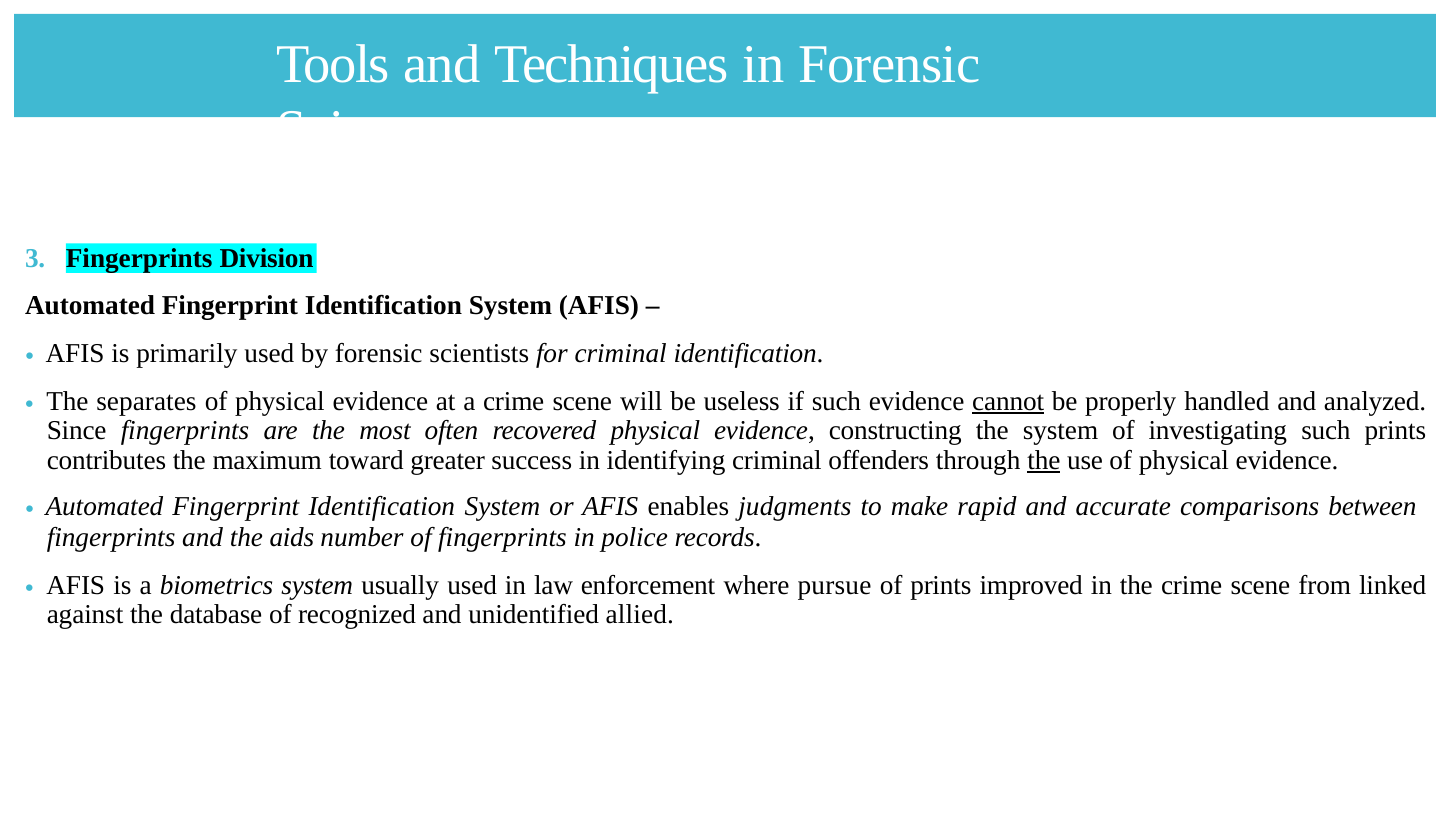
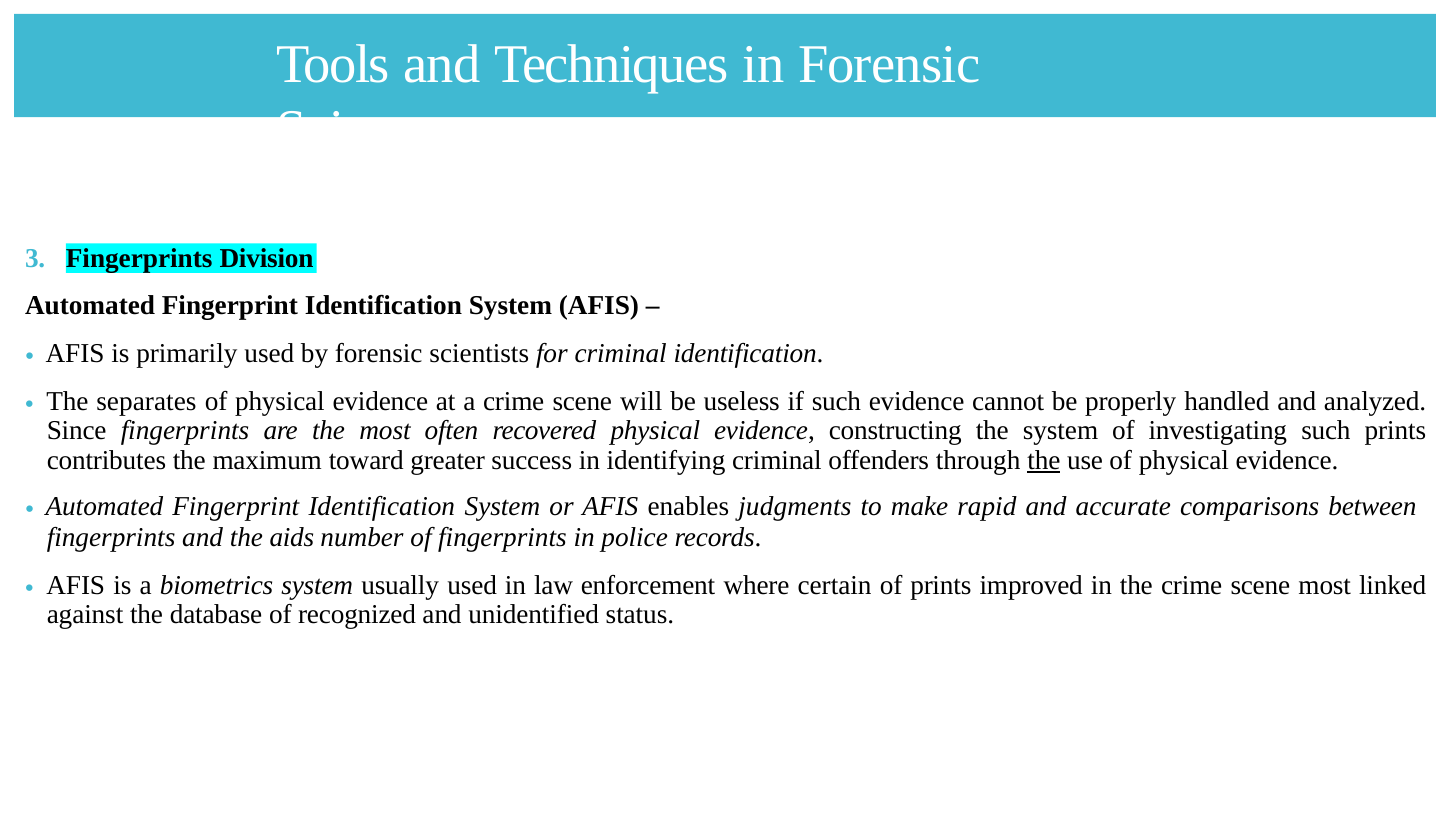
cannot underline: present -> none (1008, 402)
pursue: pursue -> certain (835, 585)
scene from: from -> most (1325, 585)
allied: allied -> status (640, 614)
